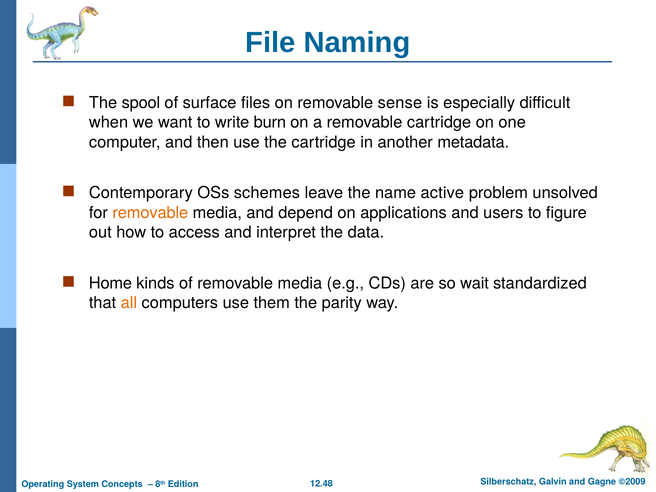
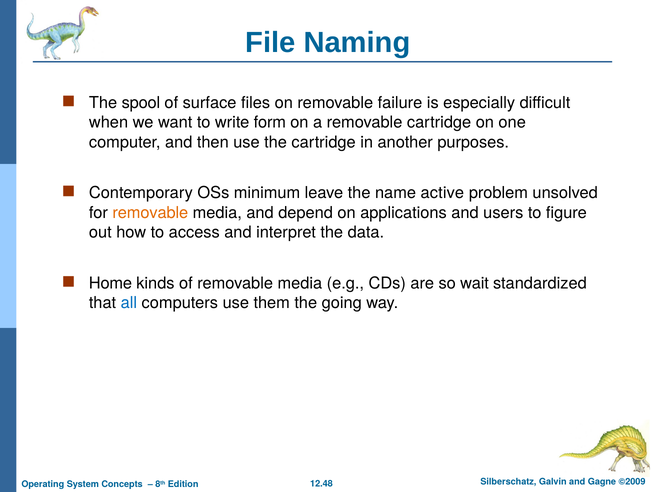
sense: sense -> failure (400, 103)
burn: burn -> form (270, 122)
metadata: metadata -> purposes (473, 142)
schemes: schemes -> minimum (267, 193)
all colour: orange -> blue (129, 303)
parity: parity -> going (342, 303)
